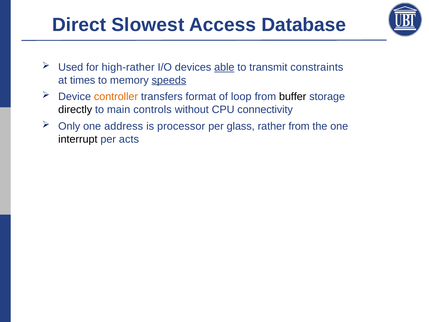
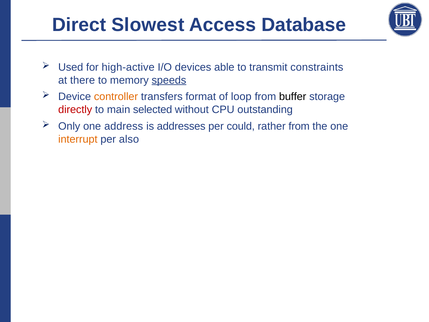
high-rather: high-rather -> high-active (128, 67)
able underline: present -> none (224, 67)
times: times -> there (83, 80)
directly colour: black -> red (75, 110)
controls: controls -> selected (153, 110)
connectivity: connectivity -> outstanding (265, 110)
processor: processor -> addresses (181, 126)
glass: glass -> could (241, 126)
interrupt colour: black -> orange (78, 139)
acts: acts -> also (129, 139)
